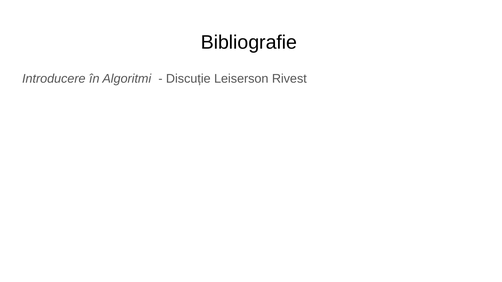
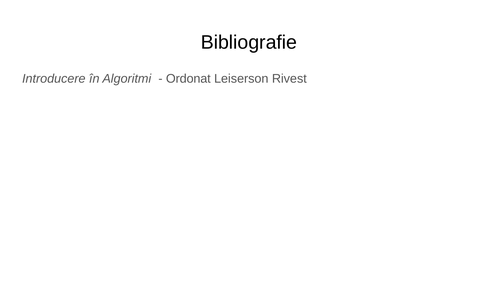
Discuție: Discuție -> Ordonat (188, 79)
